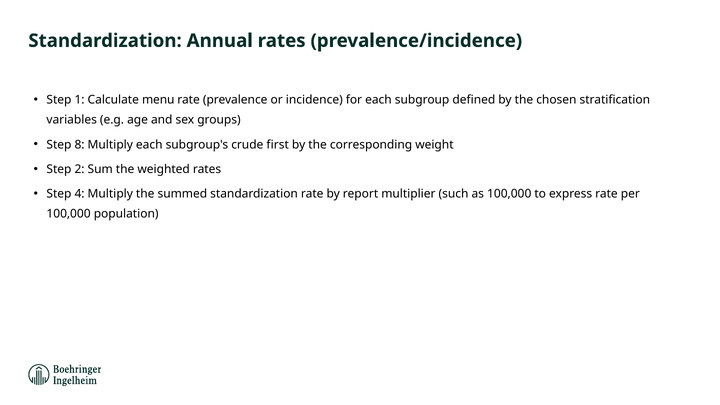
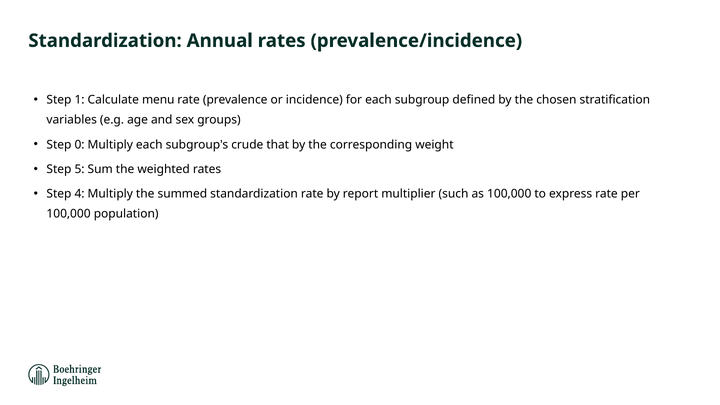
8: 8 -> 0 (80, 145)
first: first -> that (278, 145)
2: 2 -> 5 (80, 169)
